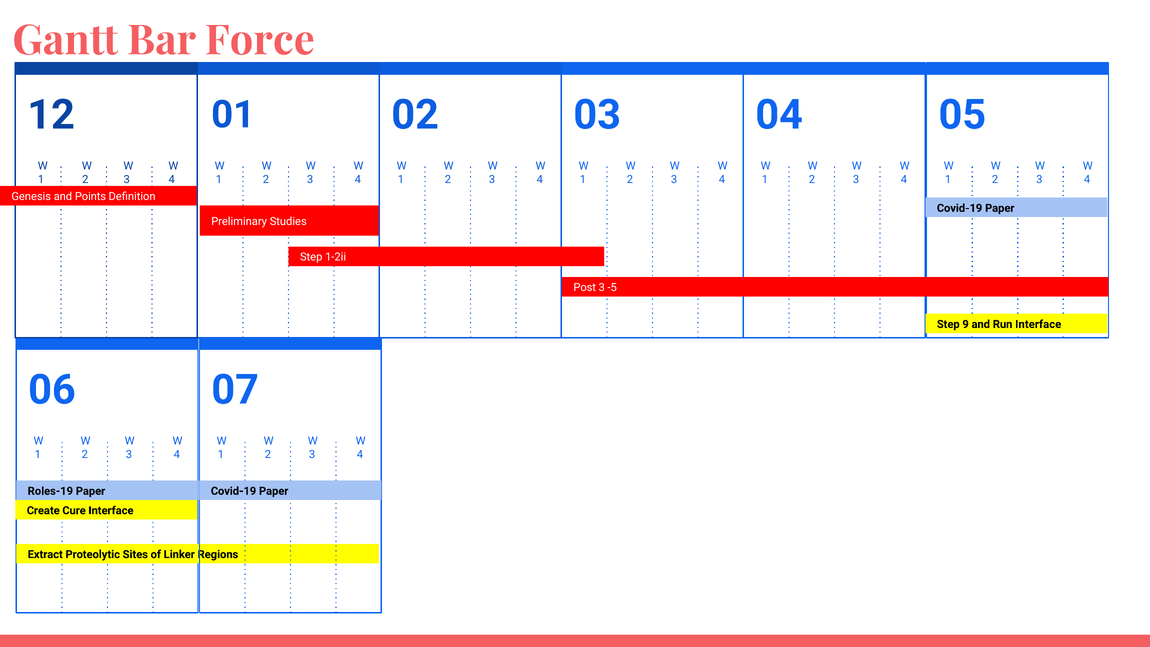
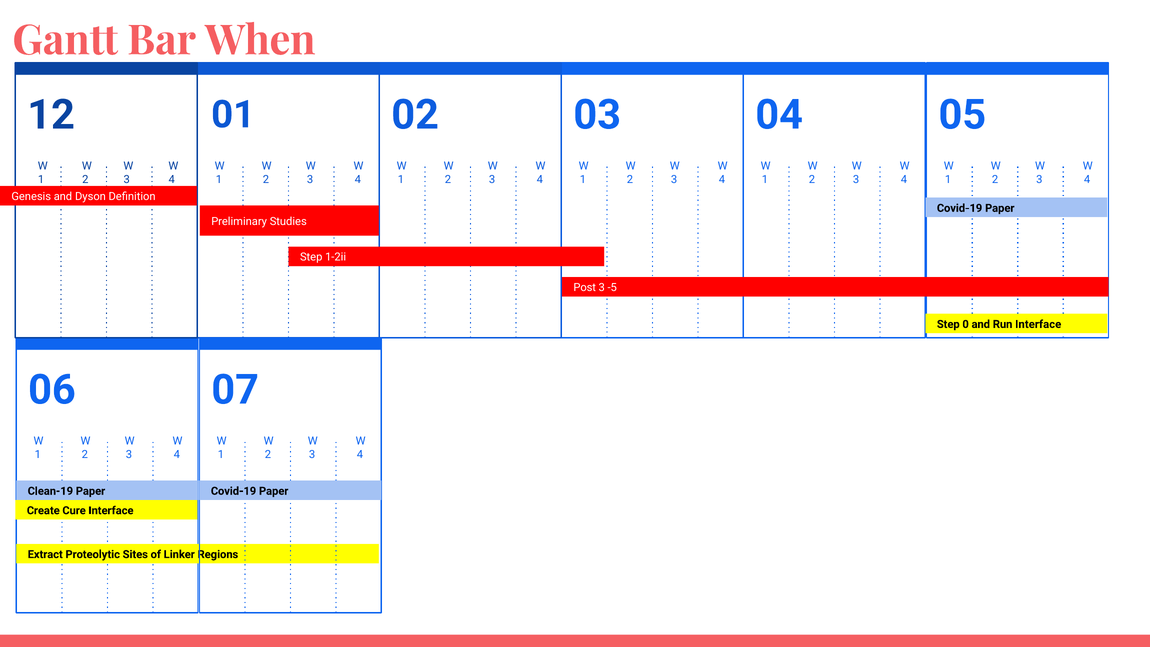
Force: Force -> When (260, 41)
Points: Points -> Dyson (90, 196)
9: 9 -> 0 (966, 324)
Roles-19: Roles-19 -> Clean-19 (50, 491)
